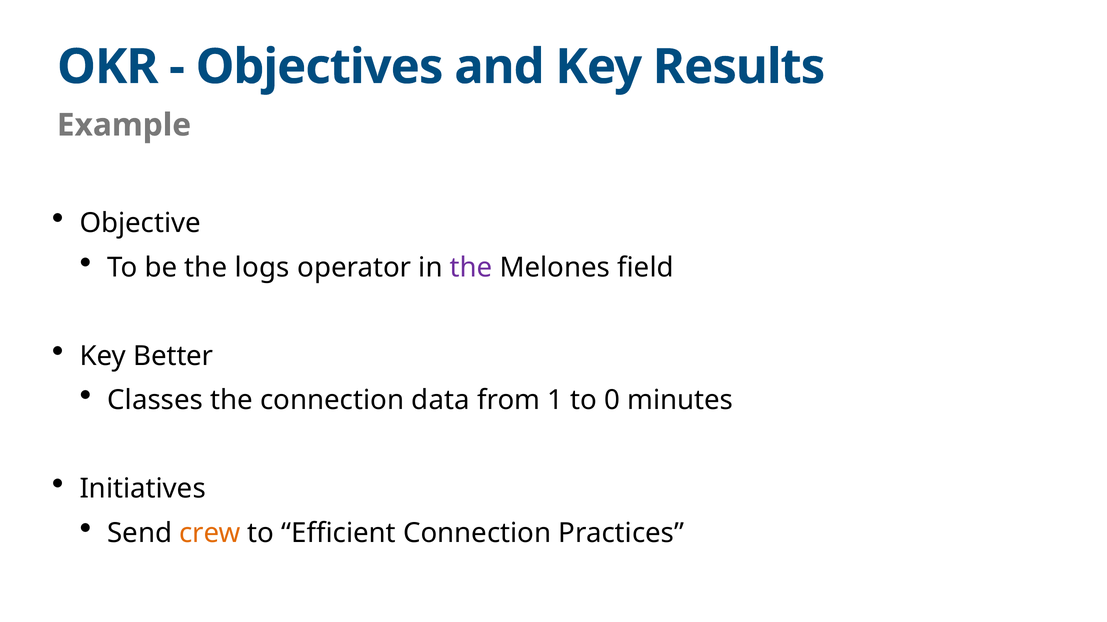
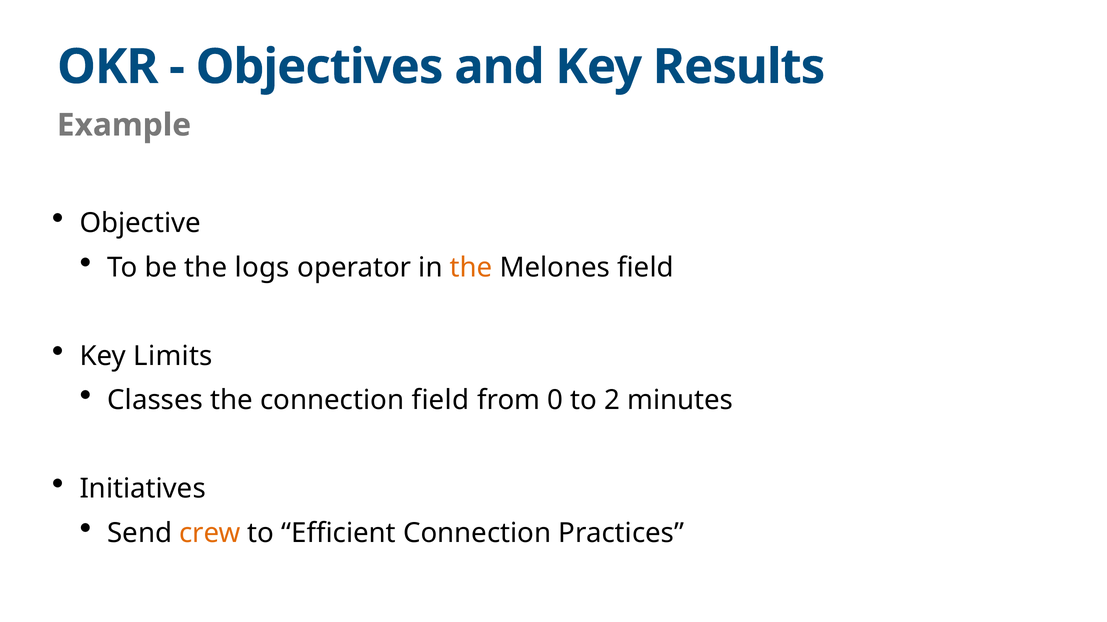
the colour: purple -> orange (471, 268)
Better: Better -> Limits (173, 357)
connection data: data -> field (441, 401)
1: 1 -> 0 (555, 401)
0: 0 -> 2 (612, 401)
